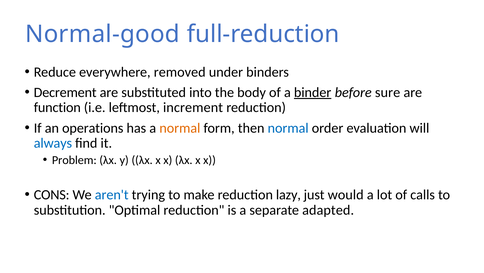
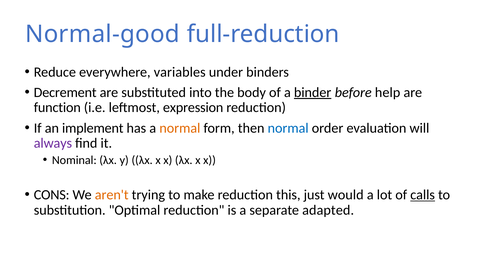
removed: removed -> variables (180, 72)
sure: sure -> help (388, 92)
increment: increment -> expression (193, 107)
operations: operations -> implement (93, 128)
always colour: blue -> purple (53, 143)
Problem: Problem -> Nominal (74, 160)
aren't colour: blue -> orange (112, 194)
lazy: lazy -> this (288, 194)
calls underline: none -> present (423, 194)
